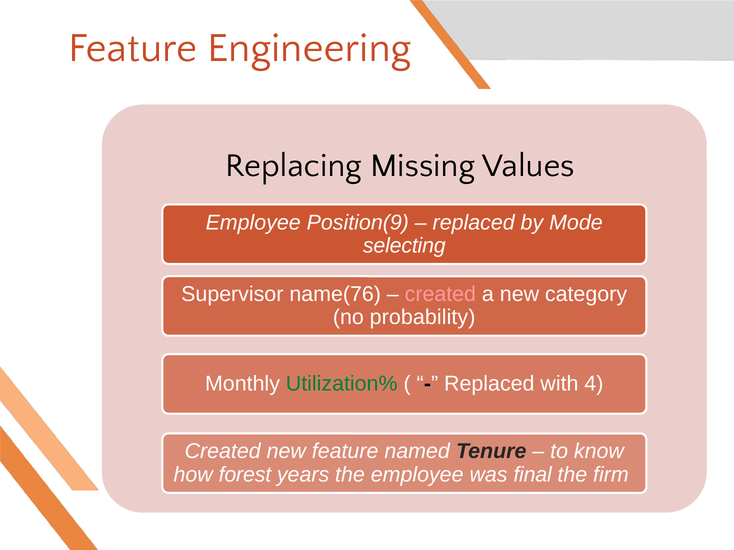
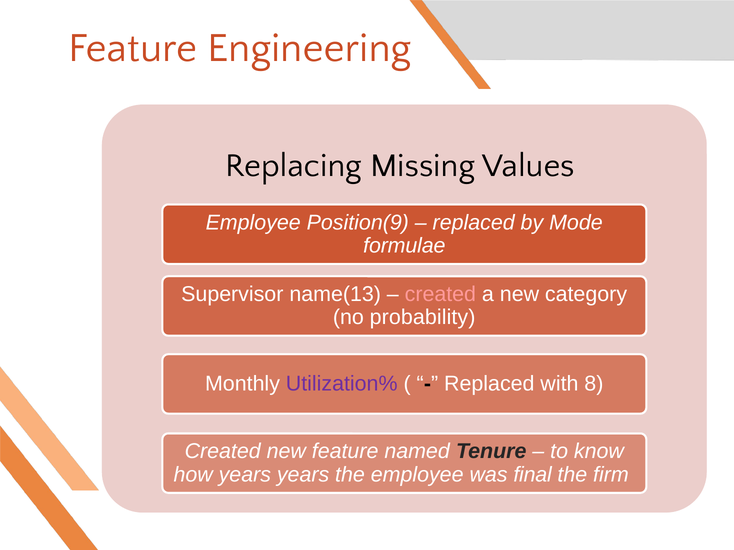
selecting: selecting -> formulae (404, 246)
name(76: name(76 -> name(13 (335, 295)
Utilization% colour: green -> purple (342, 384)
4: 4 -> 8 (594, 384)
how forest: forest -> years (245, 475)
